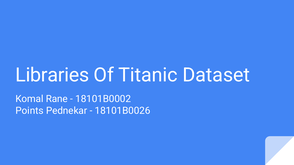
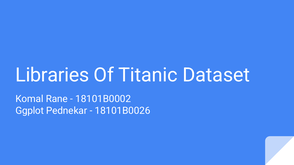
Points: Points -> Ggplot (30, 111)
